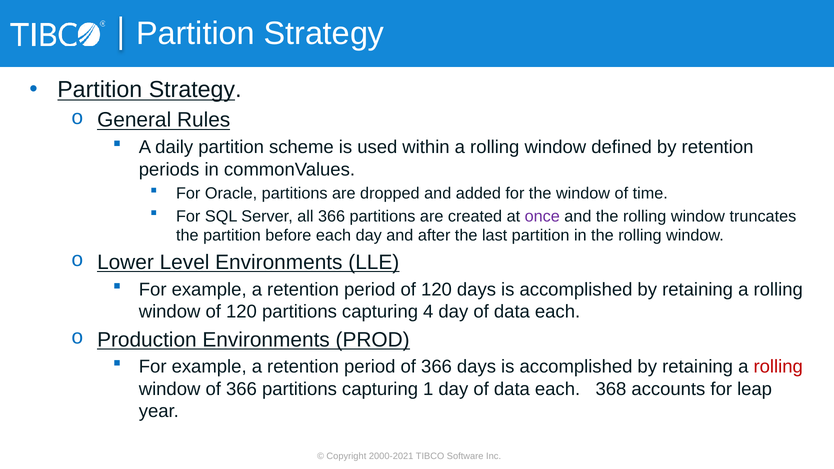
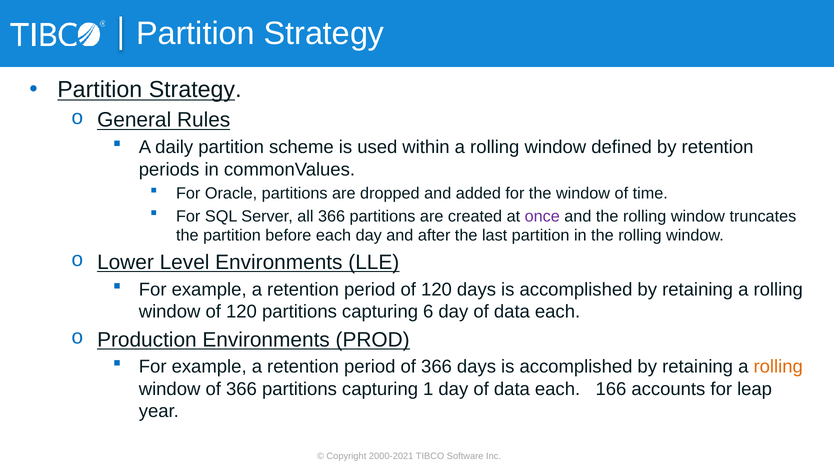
4: 4 -> 6 (428, 312)
rolling colour: red -> orange (778, 367)
368: 368 -> 166 (611, 389)
